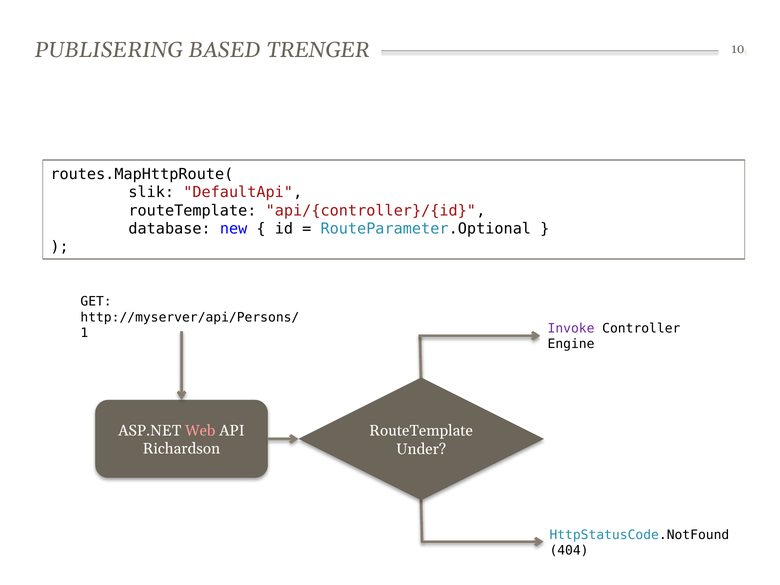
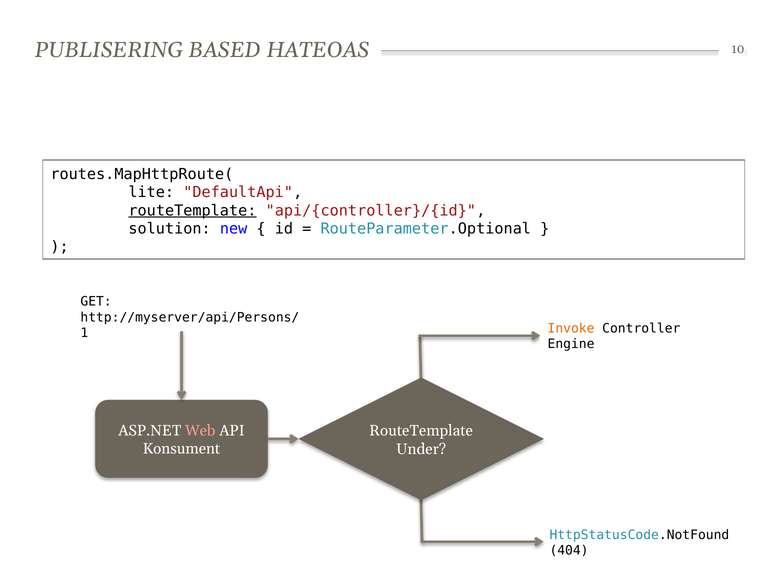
TRENGER: TRENGER -> HATEOAS (318, 50)
slik: slik -> lite (151, 192)
routeTemplate underline: none -> present (192, 211)
database: database -> solution (170, 229)
Invoke colour: purple -> orange (571, 328)
Richardson: Richardson -> Konsument (181, 449)
